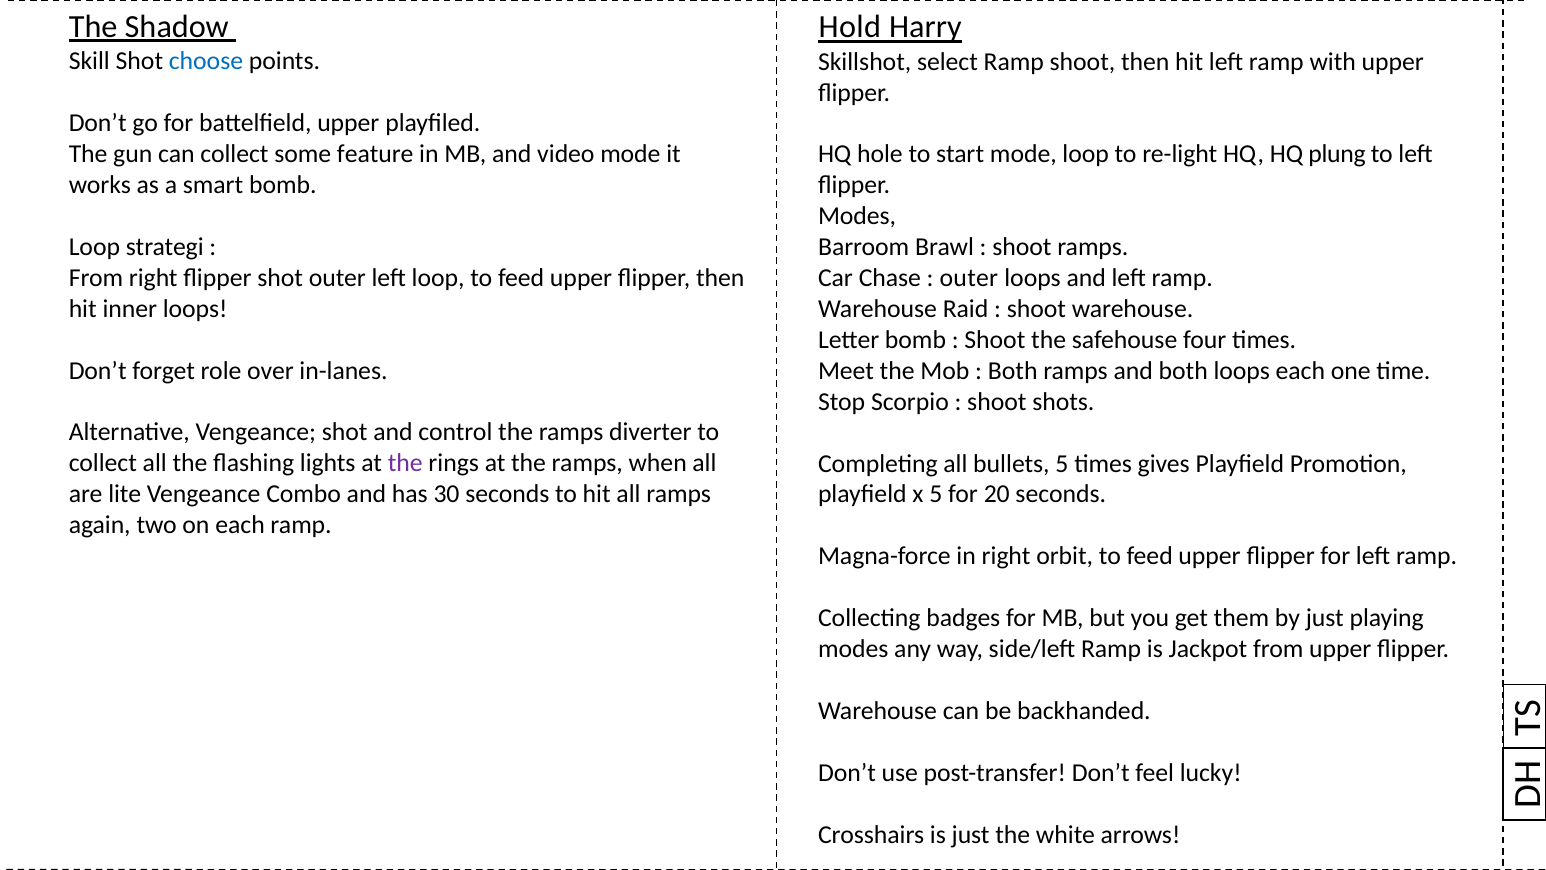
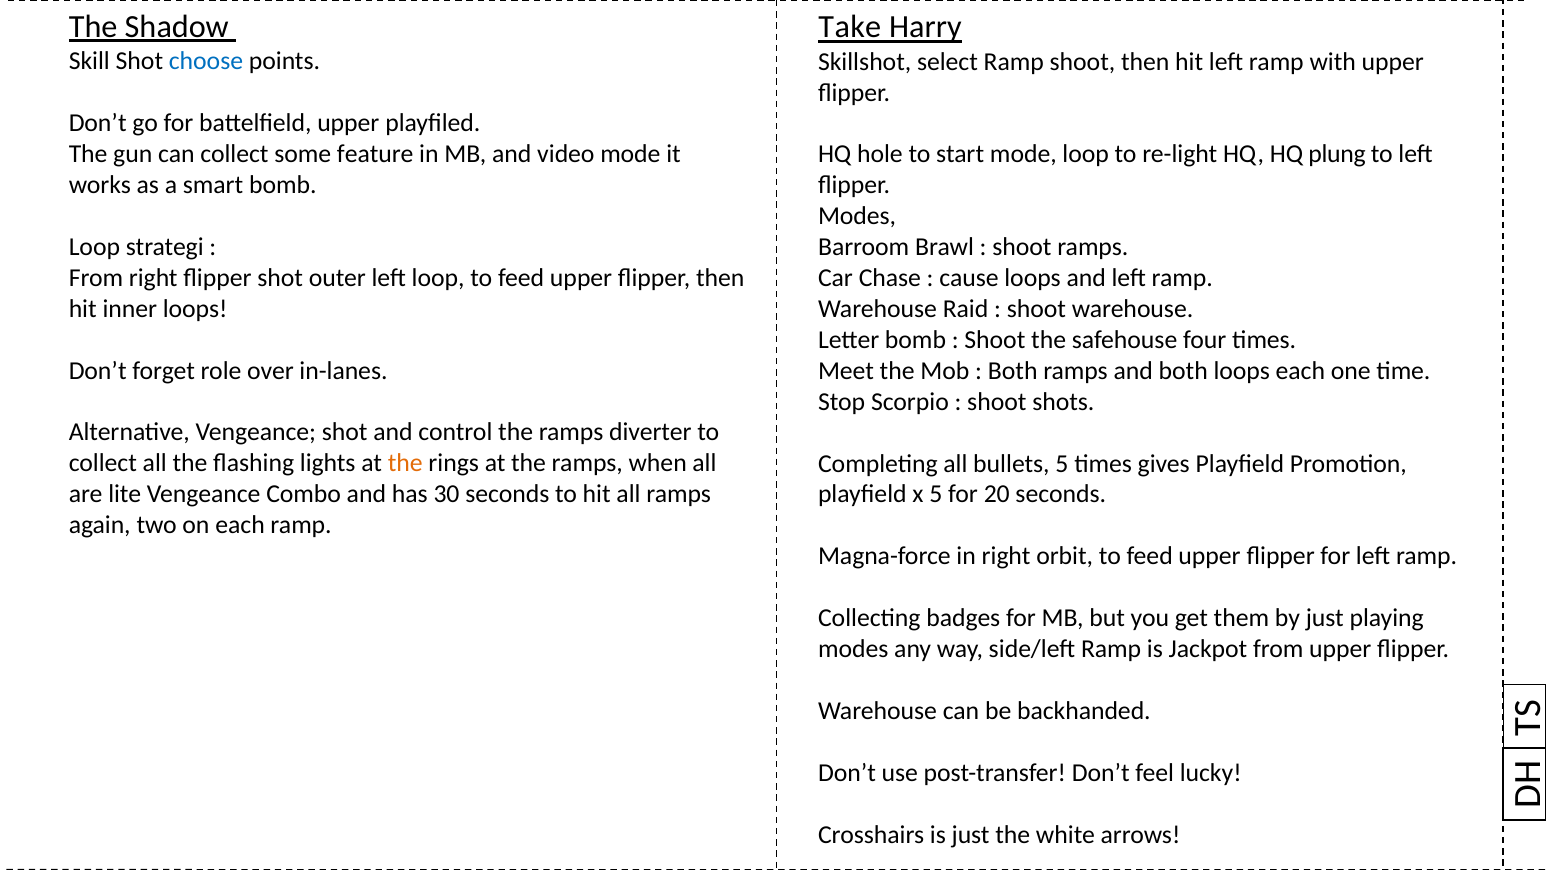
Hold: Hold -> Take (850, 27)
outer: outer -> cause (969, 278)
the colour: purple -> orange (405, 463)
